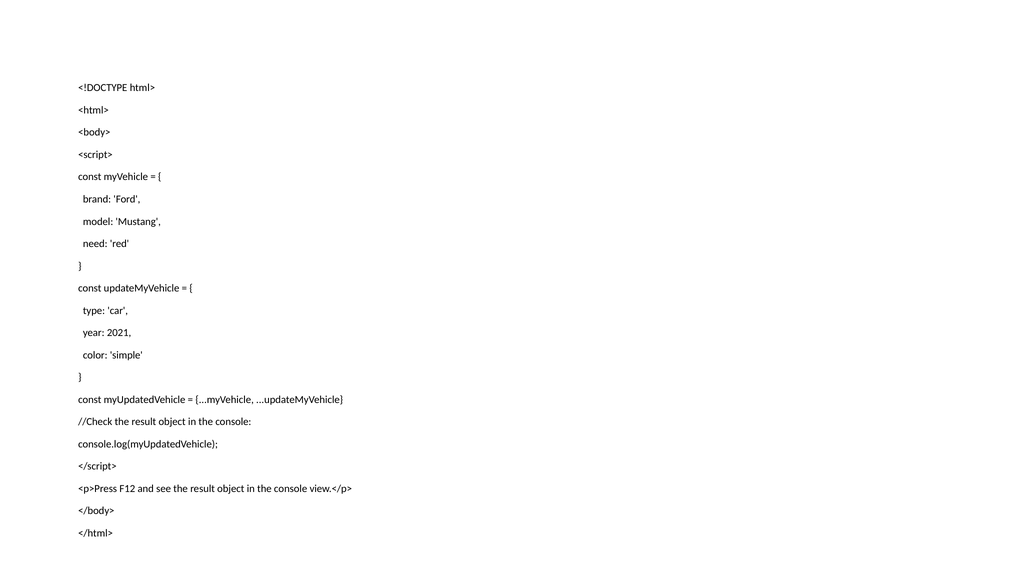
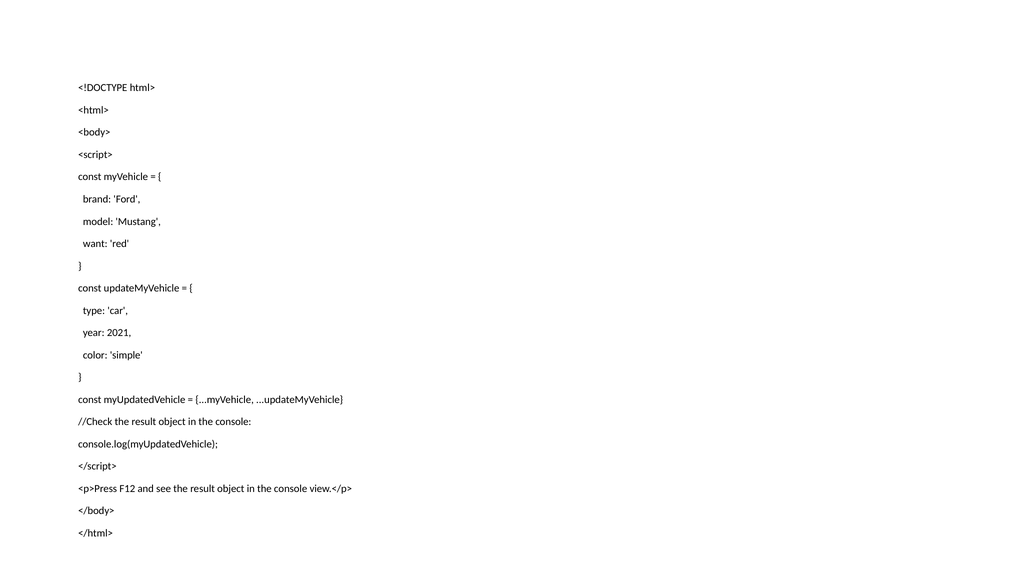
need: need -> want (95, 244)
